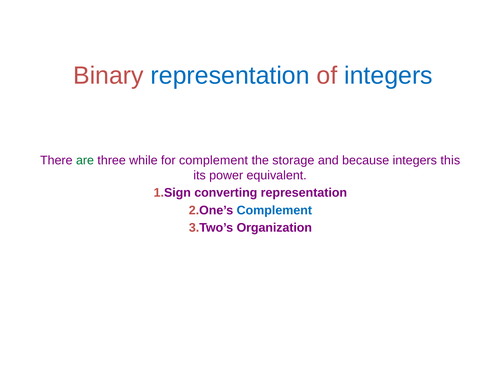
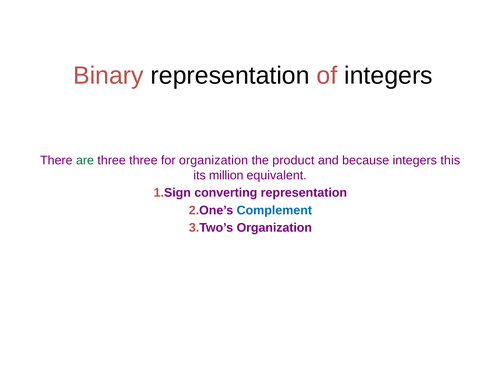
representation colour: blue -> black (230, 76)
integers colour: blue -> black (389, 76)
three while: while -> three (143, 160)
for complement: complement -> organization (214, 160)
storage: storage -> product (293, 160)
power: power -> million (226, 175)
